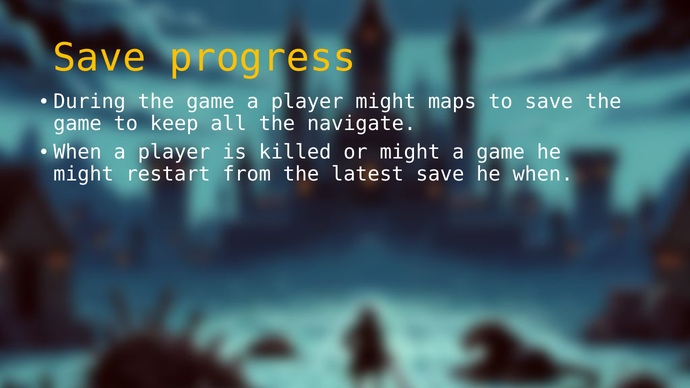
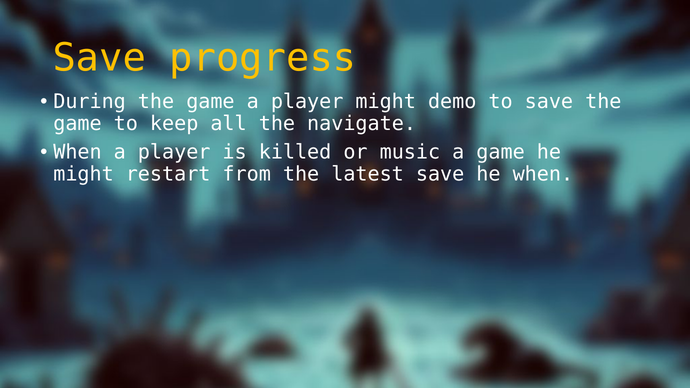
maps: maps -> demo (452, 102)
or might: might -> music (410, 152)
